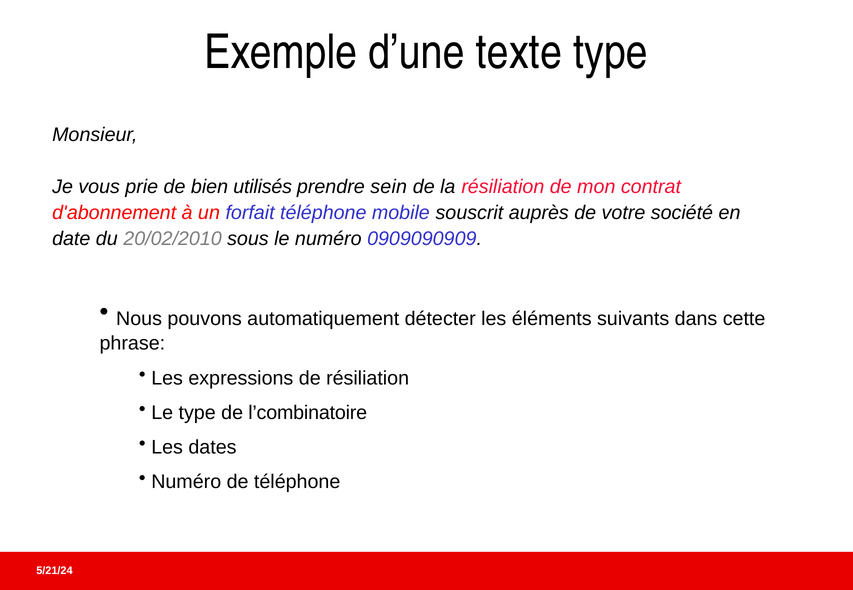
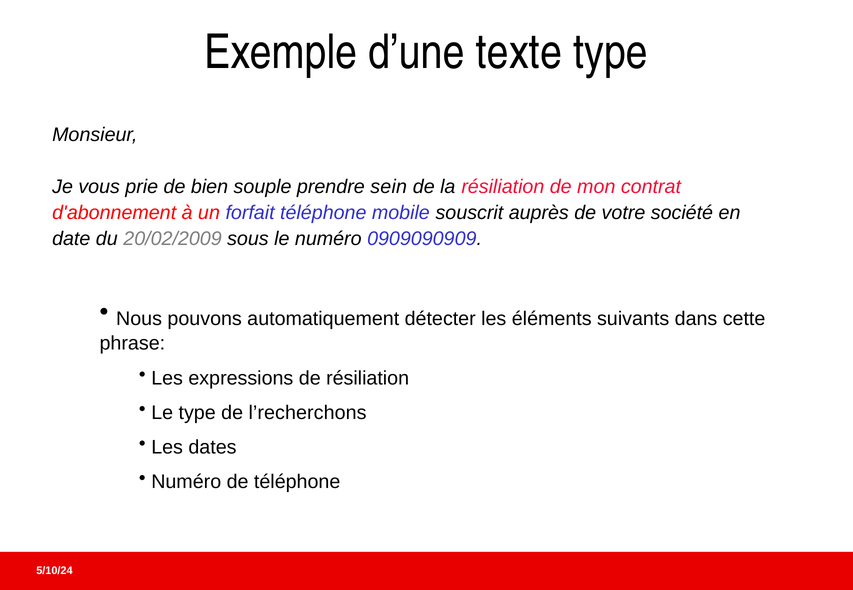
utilisés: utilisés -> souple (263, 187)
20/02/2010: 20/02/2010 -> 20/02/2009 (173, 239)
l’combinatoire: l’combinatoire -> l’recherchons (308, 413)
5/21/24: 5/21/24 -> 5/10/24 (54, 571)
